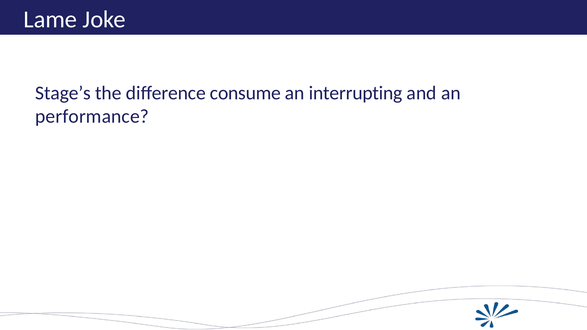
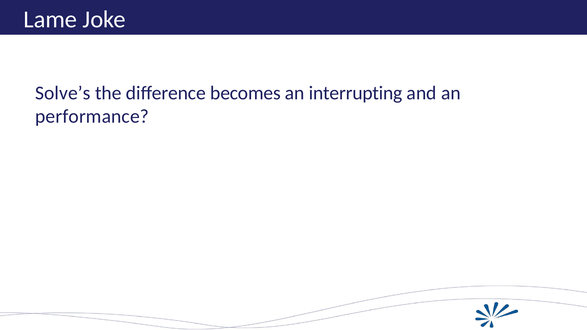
Stage’s: Stage’s -> Solve’s (63, 93)
consume: consume -> becomes (245, 93)
